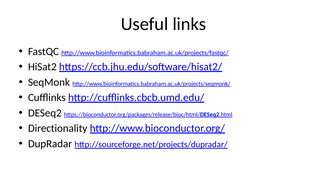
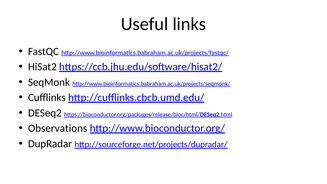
Directionality: Directionality -> Observations (58, 128)
